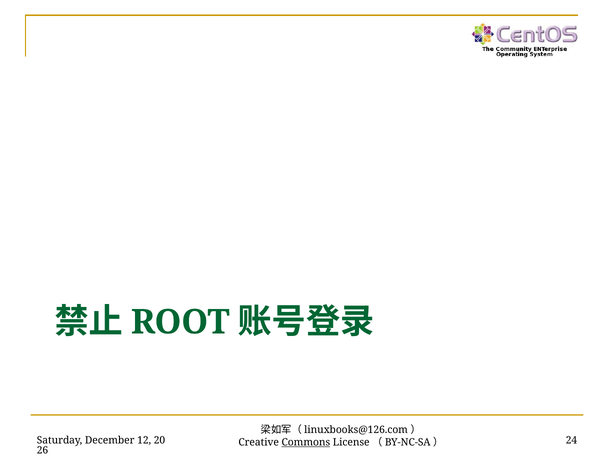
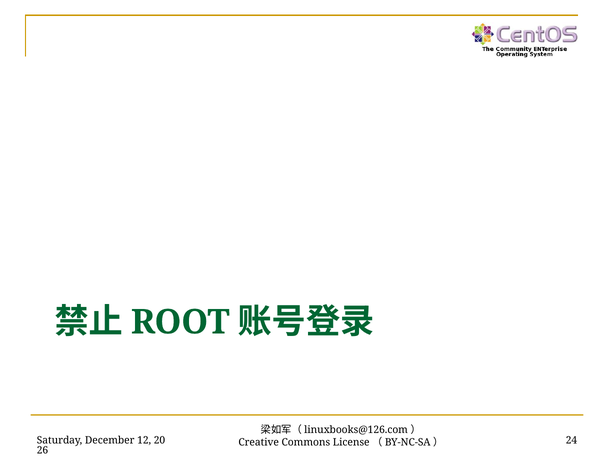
Commons underline: present -> none (306, 442)
